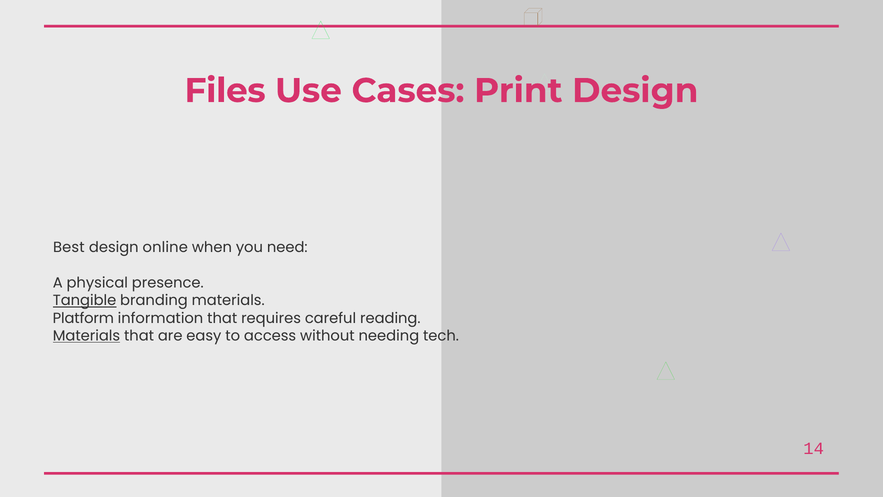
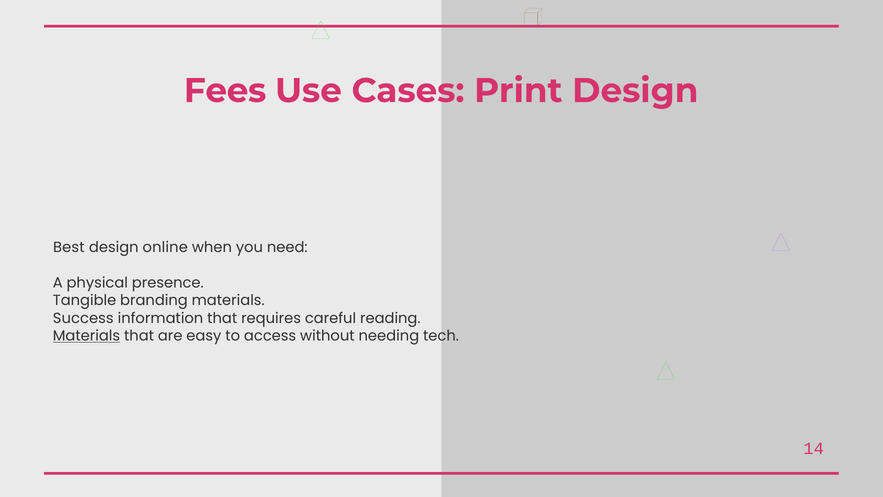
Files: Files -> Fees (225, 91)
Tangible underline: present -> none (85, 300)
Platform: Platform -> Success (83, 318)
